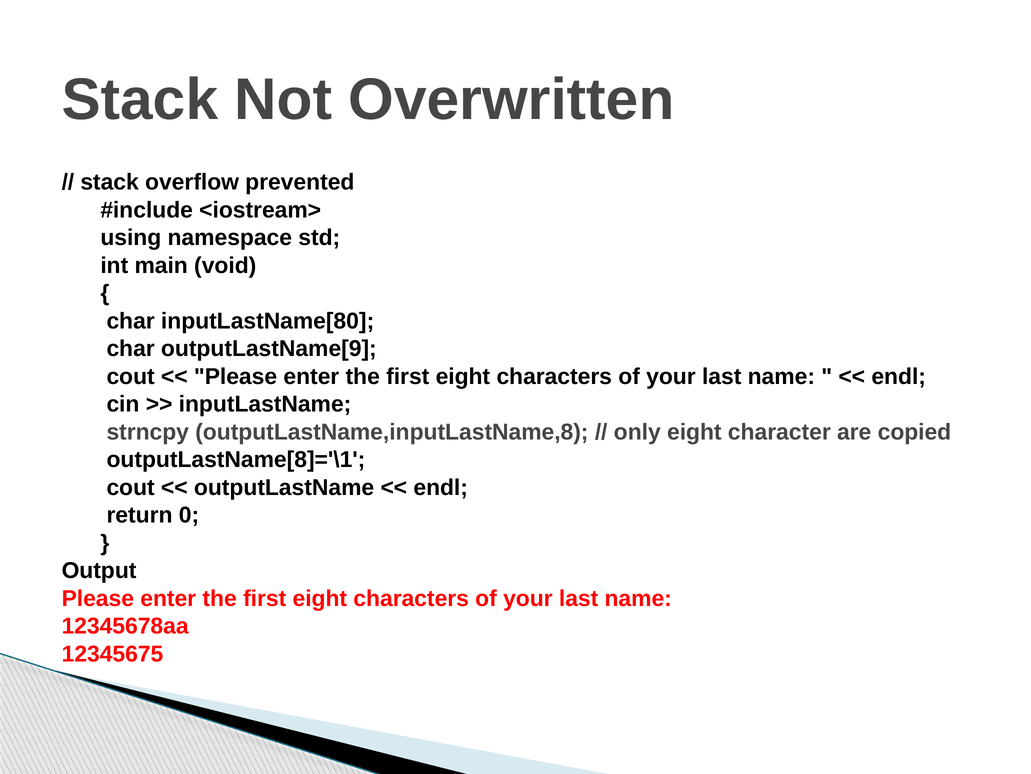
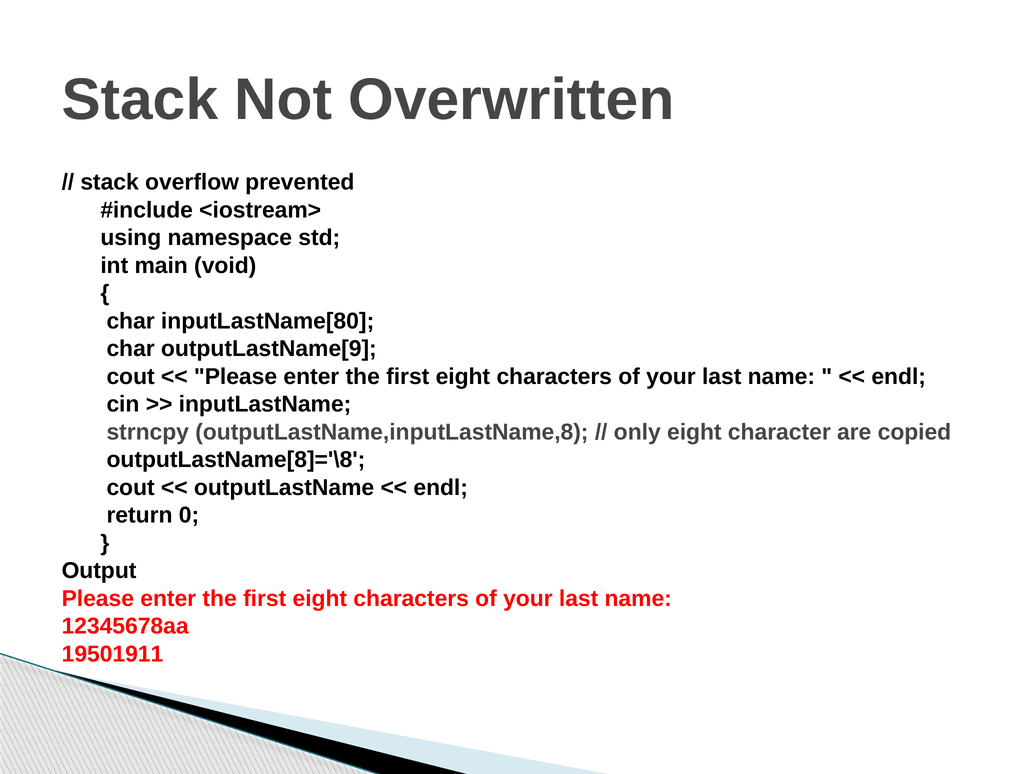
outputLastName[8]='\1: outputLastName[8]='\1 -> outputLastName[8]='\8 (236, 459)
12345675: 12345675 -> 19501911 (112, 653)
